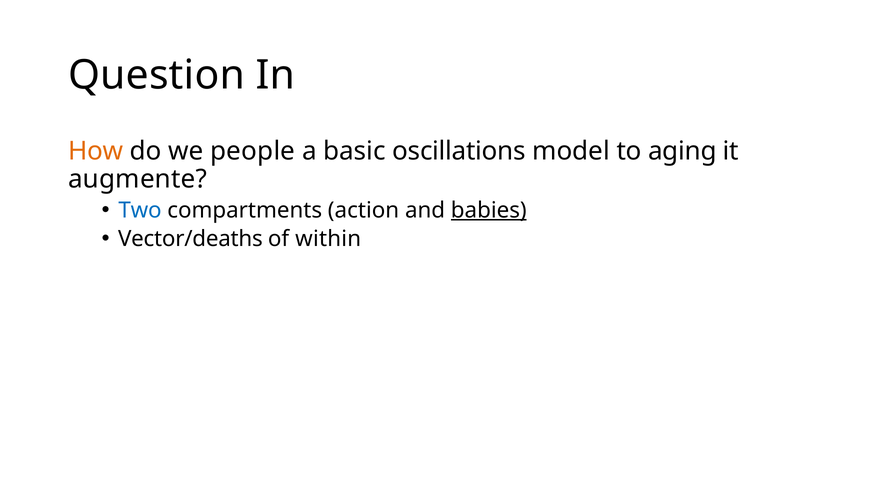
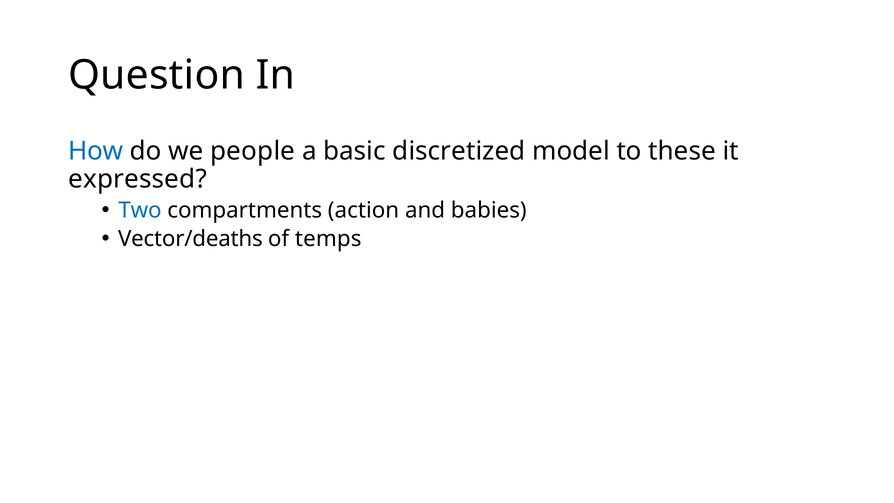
How colour: orange -> blue (96, 151)
oscillations: oscillations -> discretized (459, 151)
aging: aging -> these (682, 151)
augmente: augmente -> expressed (138, 179)
babies underline: present -> none (489, 210)
within: within -> temps (328, 239)
